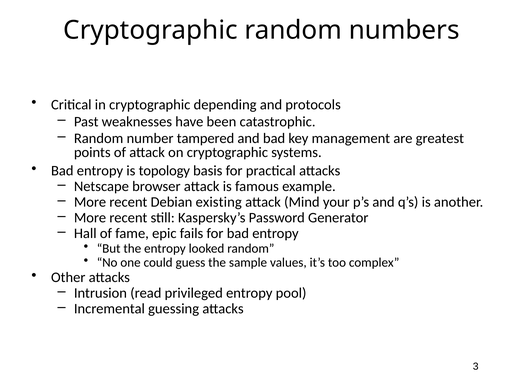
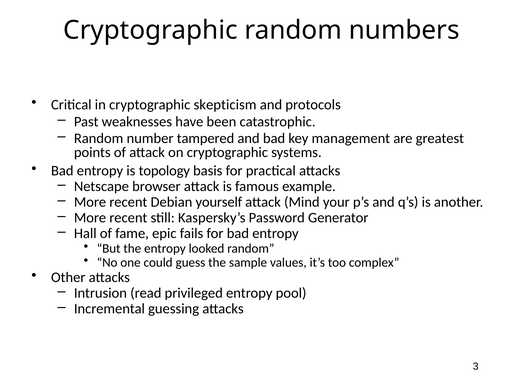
depending: depending -> skepticism (225, 105)
existing: existing -> yourself (219, 202)
